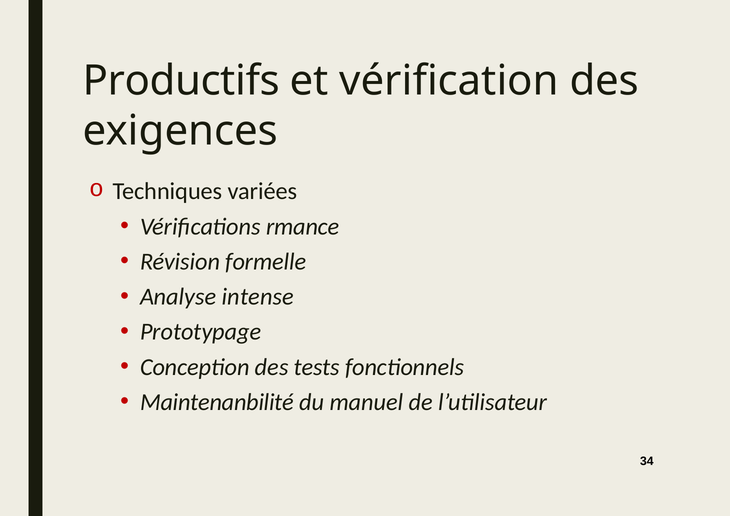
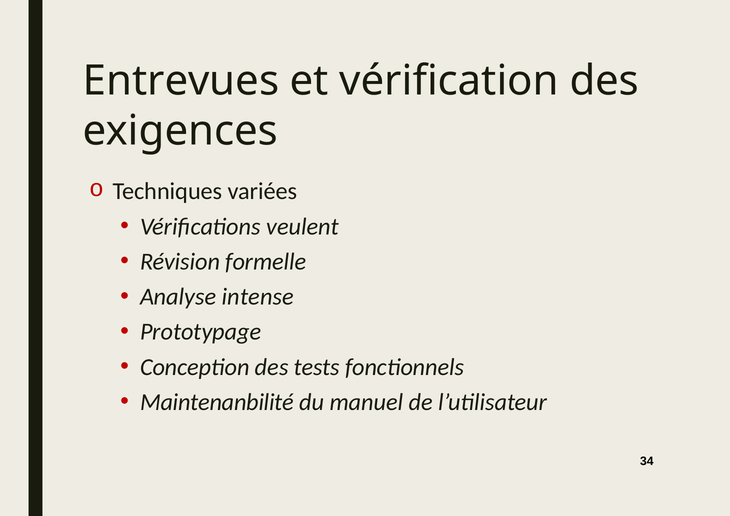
Productifs: Productifs -> Entrevues (181, 81)
rmance: rmance -> veulent (303, 226)
